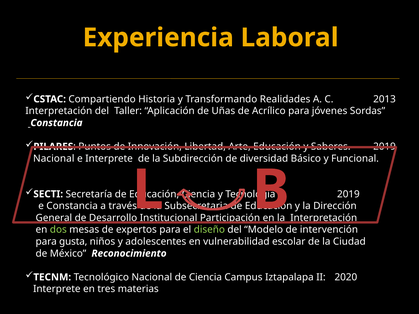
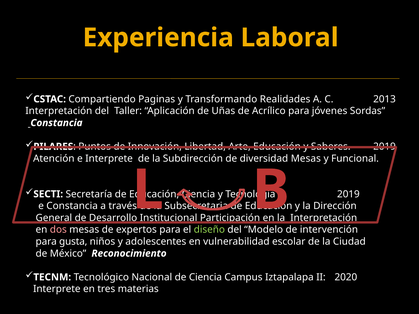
Historia: Historia -> Paginas (157, 99)
Nacional: Nacional -> Atención (54, 159)
diversidad Básico: Básico -> Mesas (306, 159)
dos colour: light green -> pink (58, 230)
